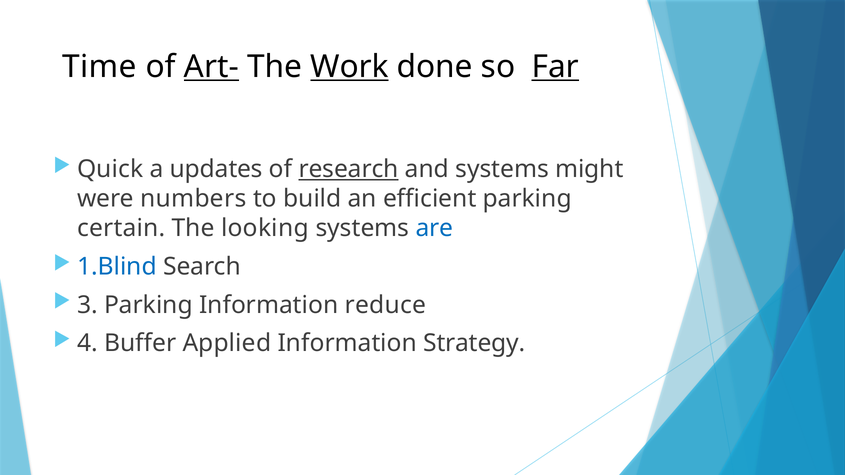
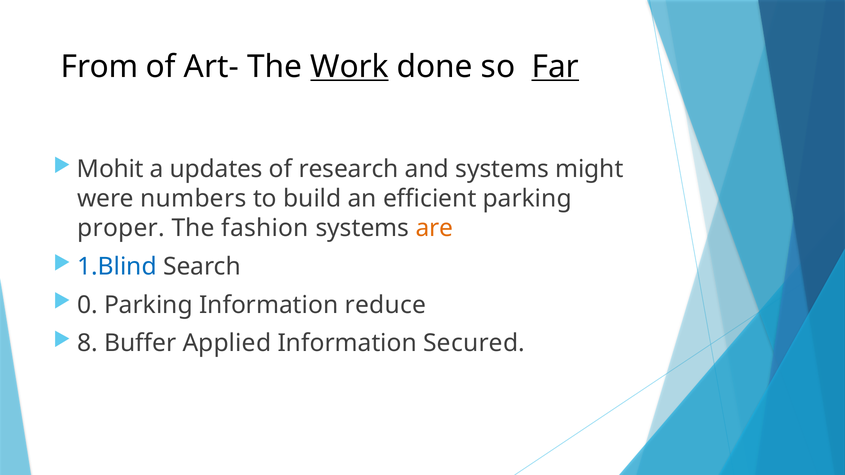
Time: Time -> From (100, 67)
Art- underline: present -> none (211, 67)
Quick: Quick -> Mohit (110, 169)
research underline: present -> none (349, 169)
certain: certain -> proper (121, 228)
looking: looking -> fashion (265, 228)
are colour: blue -> orange (434, 228)
3: 3 -> 0 (87, 305)
4: 4 -> 8 (87, 343)
Strategy: Strategy -> Secured (474, 343)
